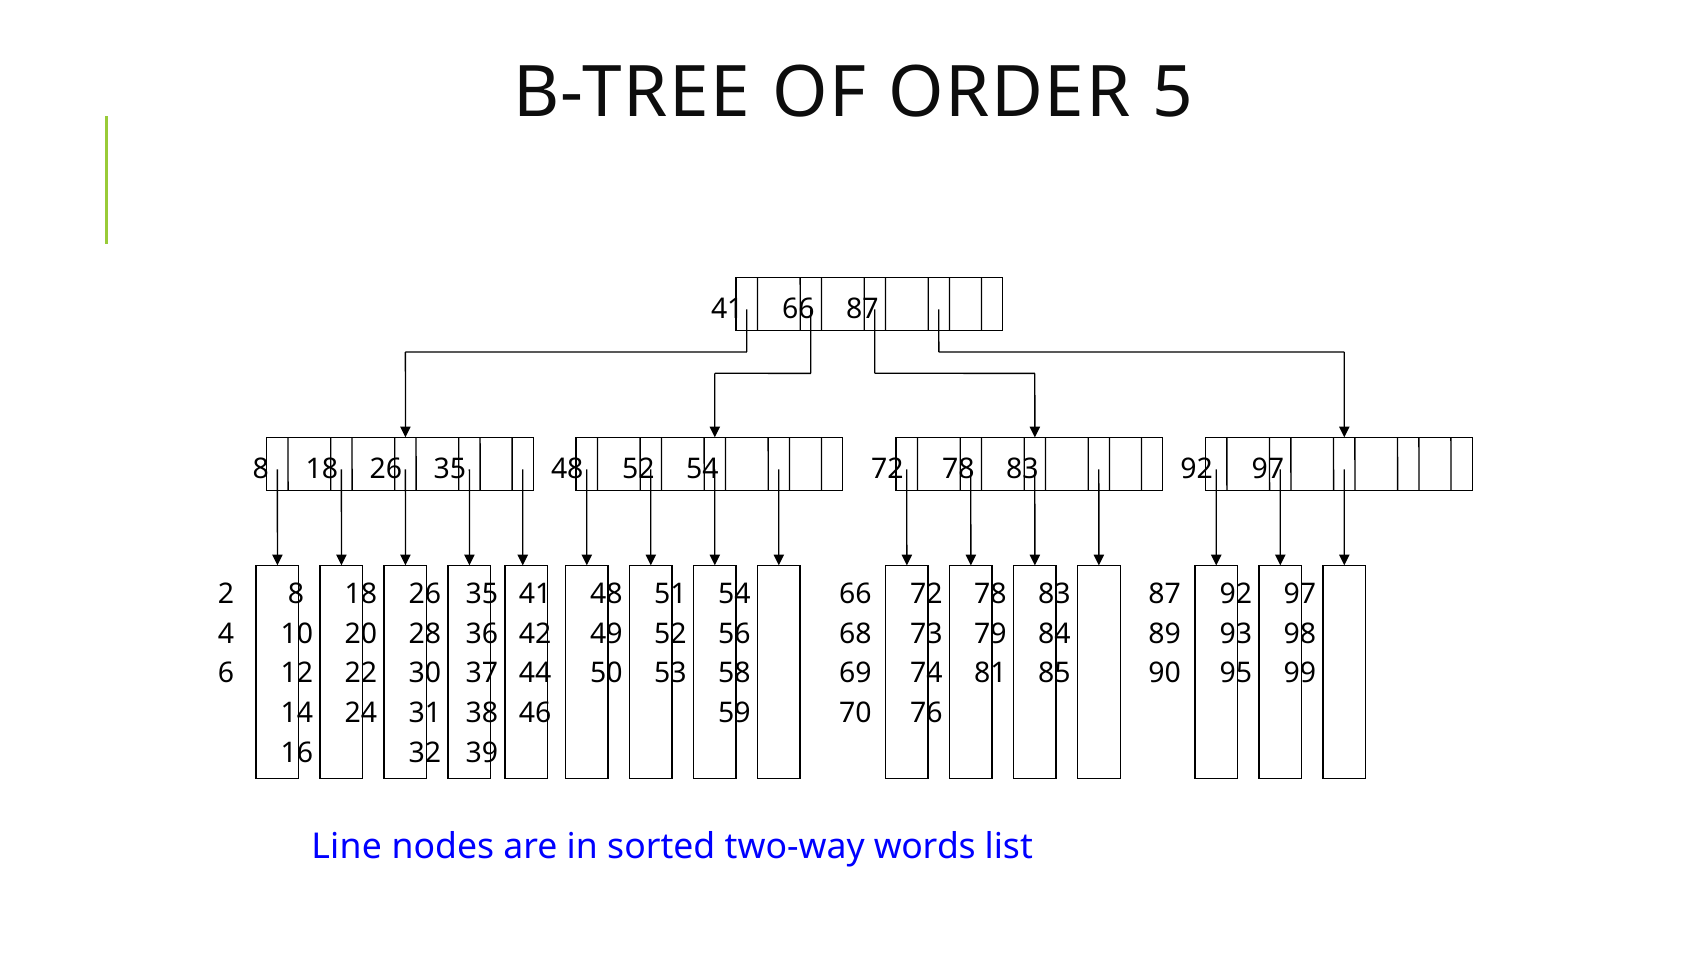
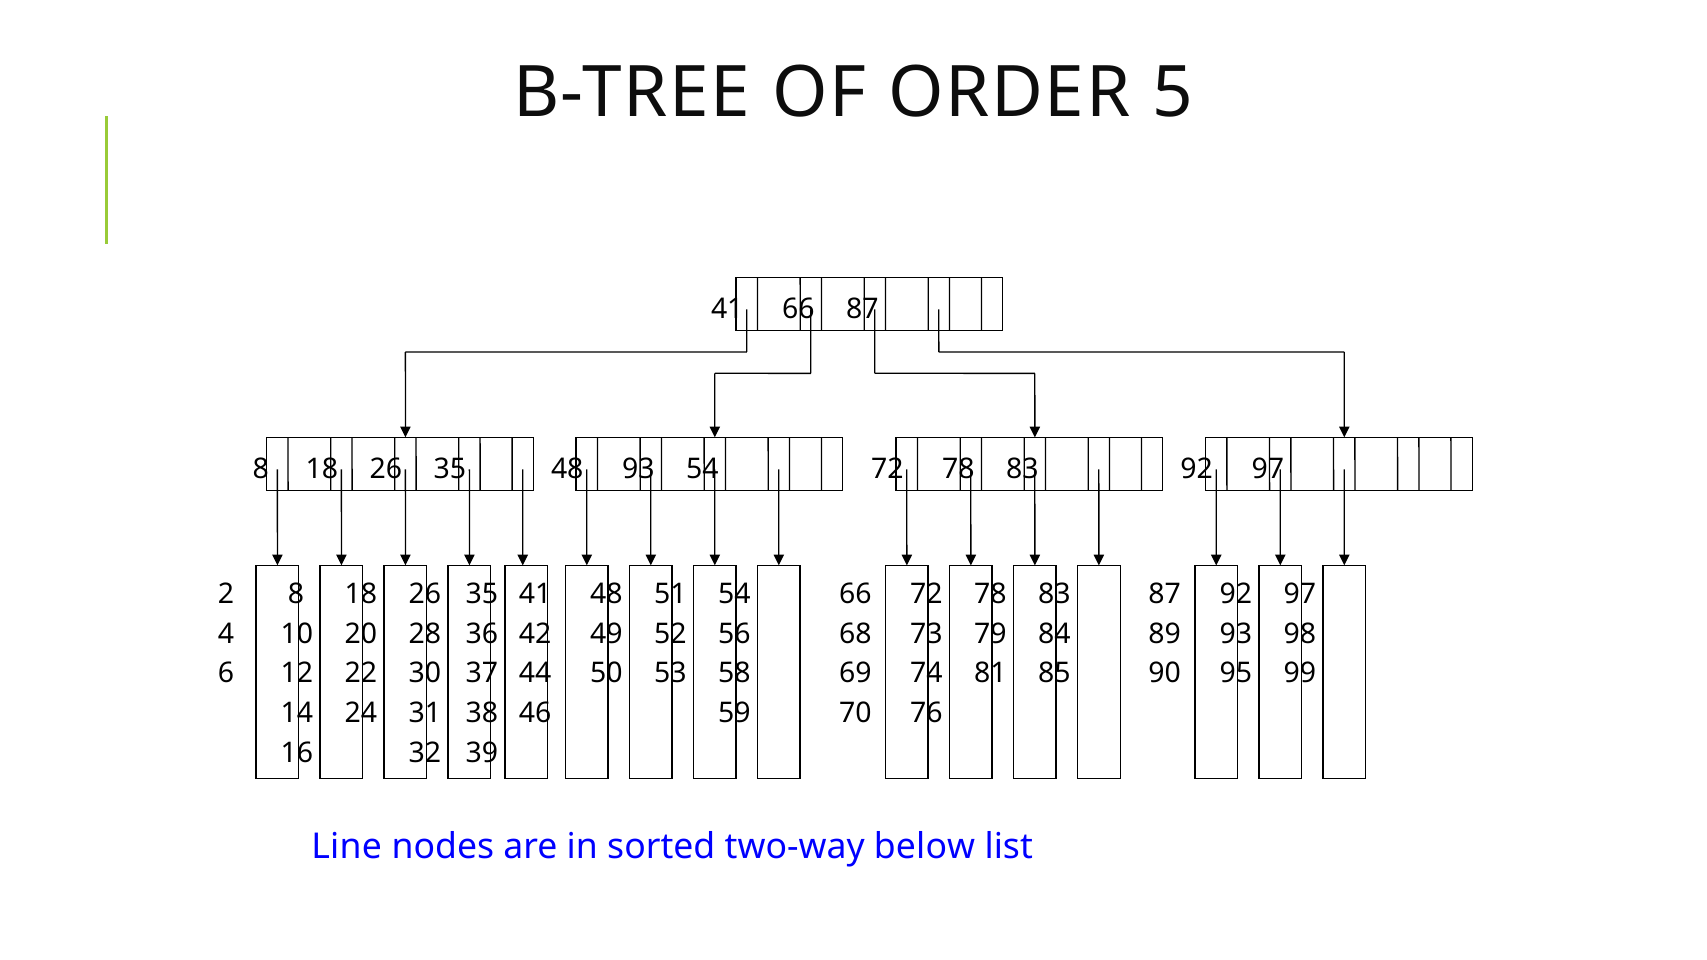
48 52: 52 -> 93 (638, 469)
words: words -> below (925, 847)
